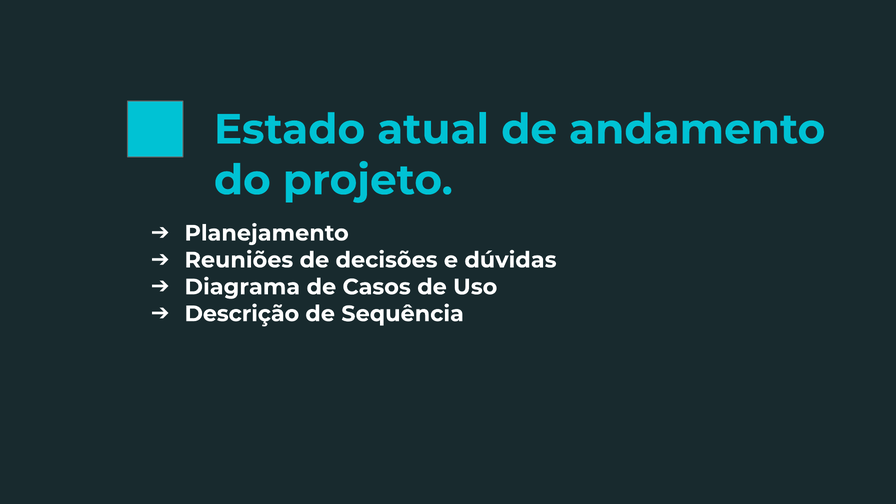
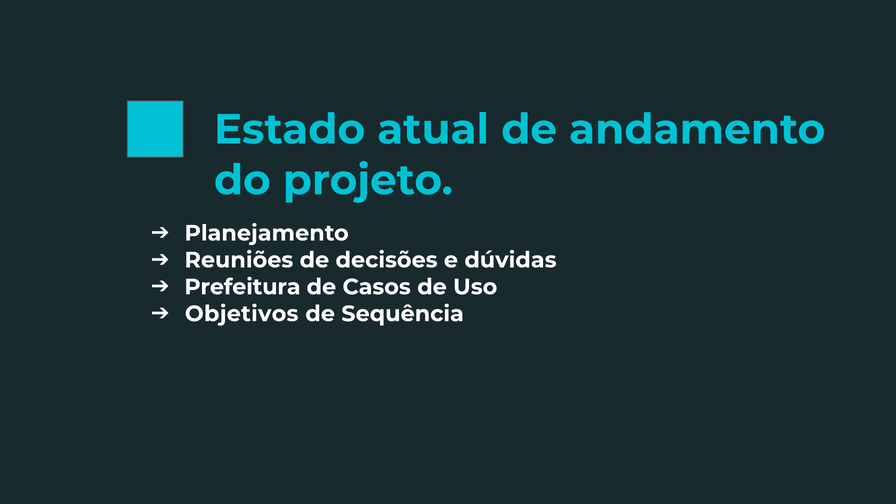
Diagrama: Diagrama -> Prefeitura (242, 287)
Descrição: Descrição -> Objetivos (242, 314)
